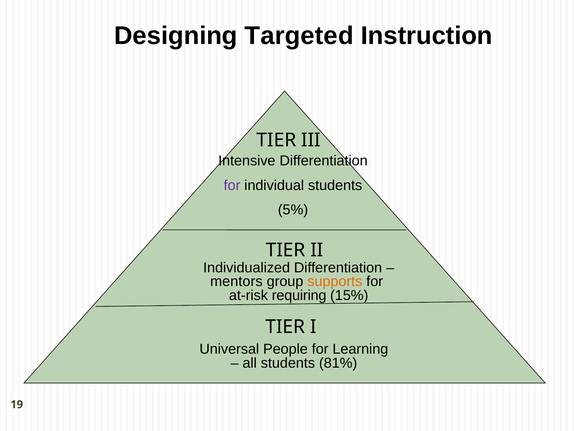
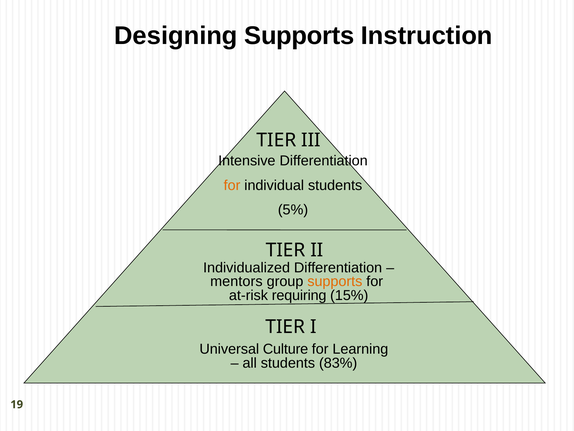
Designing Targeted: Targeted -> Supports (299, 36)
for colour: purple -> orange (232, 185)
People: People -> Culture (286, 349)
81%: 81% -> 83% (338, 363)
